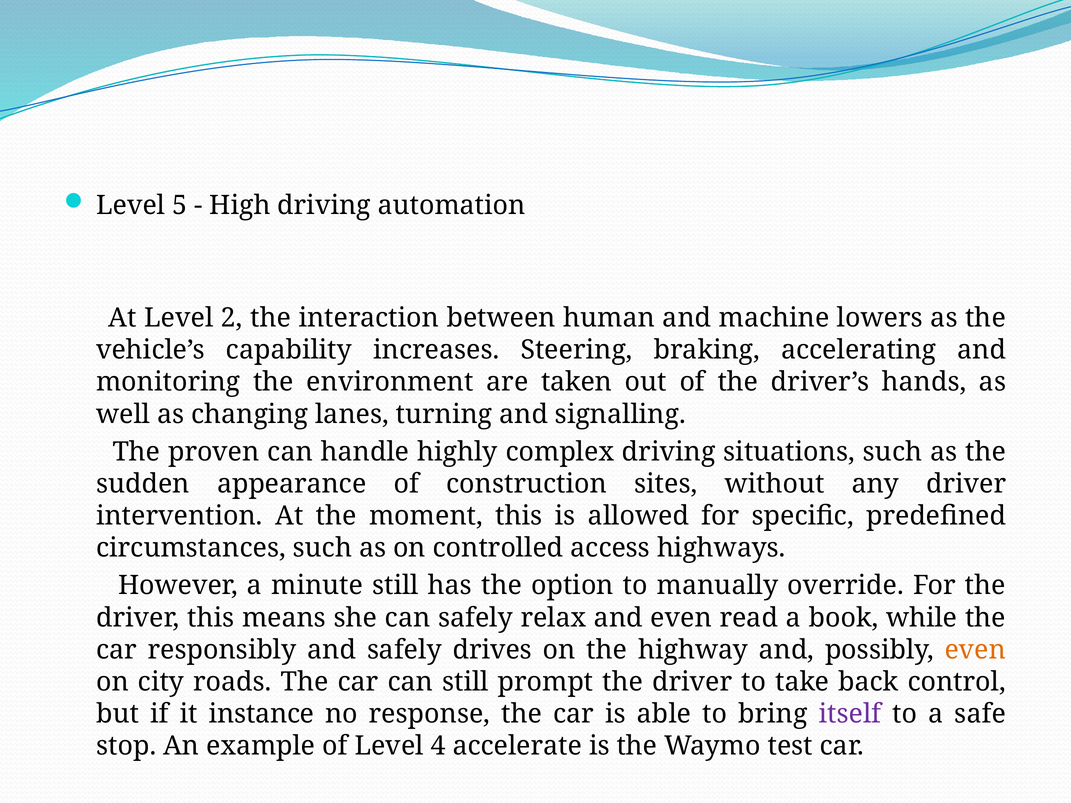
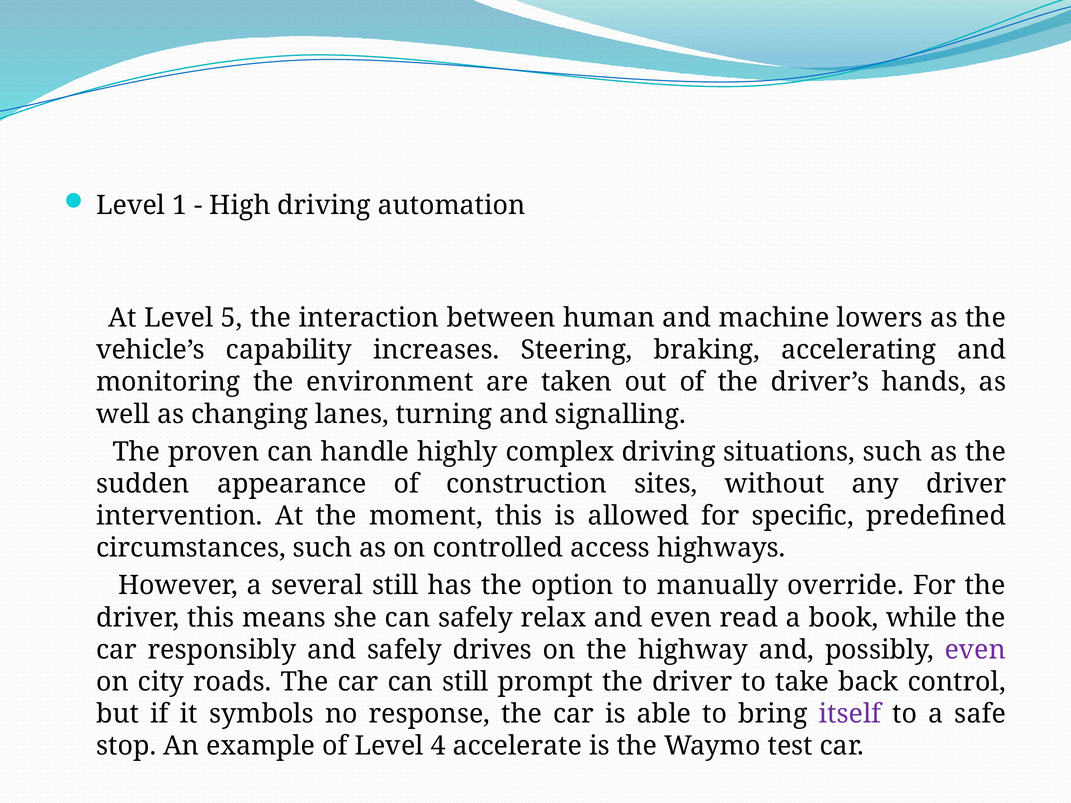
5: 5 -> 1 (180, 206)
2: 2 -> 5 (232, 318)
minute: minute -> several (317, 586)
even colour: orange -> purple (975, 650)
instance: instance -> symbols (261, 714)
